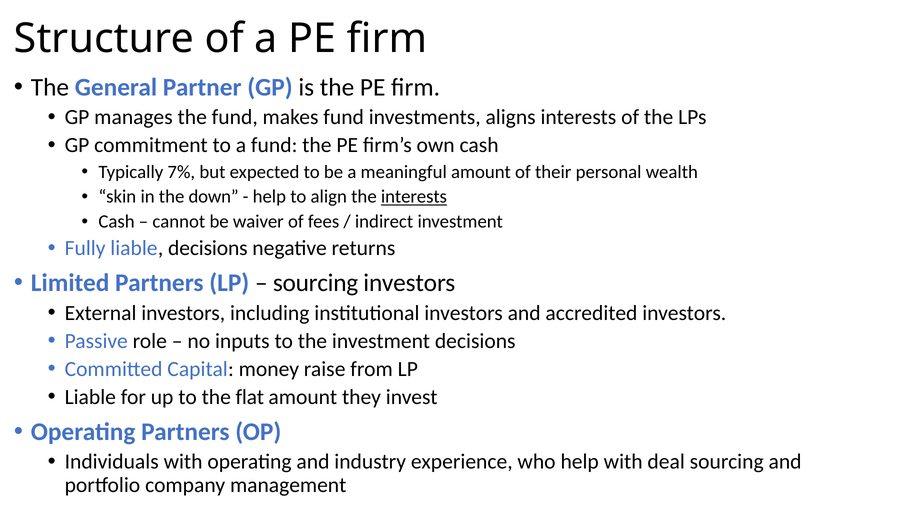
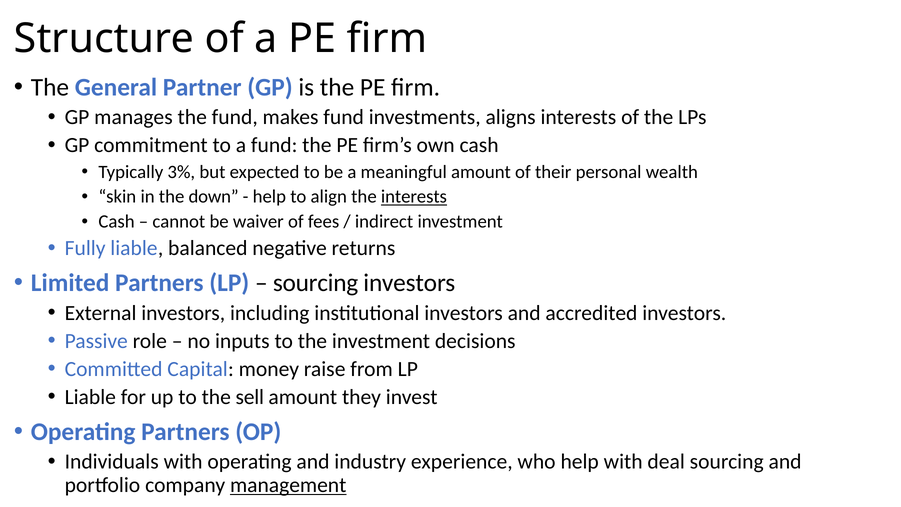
7%: 7% -> 3% (181, 172)
liable decisions: decisions -> balanced (208, 248)
flat: flat -> sell (250, 397)
management underline: none -> present (288, 485)
